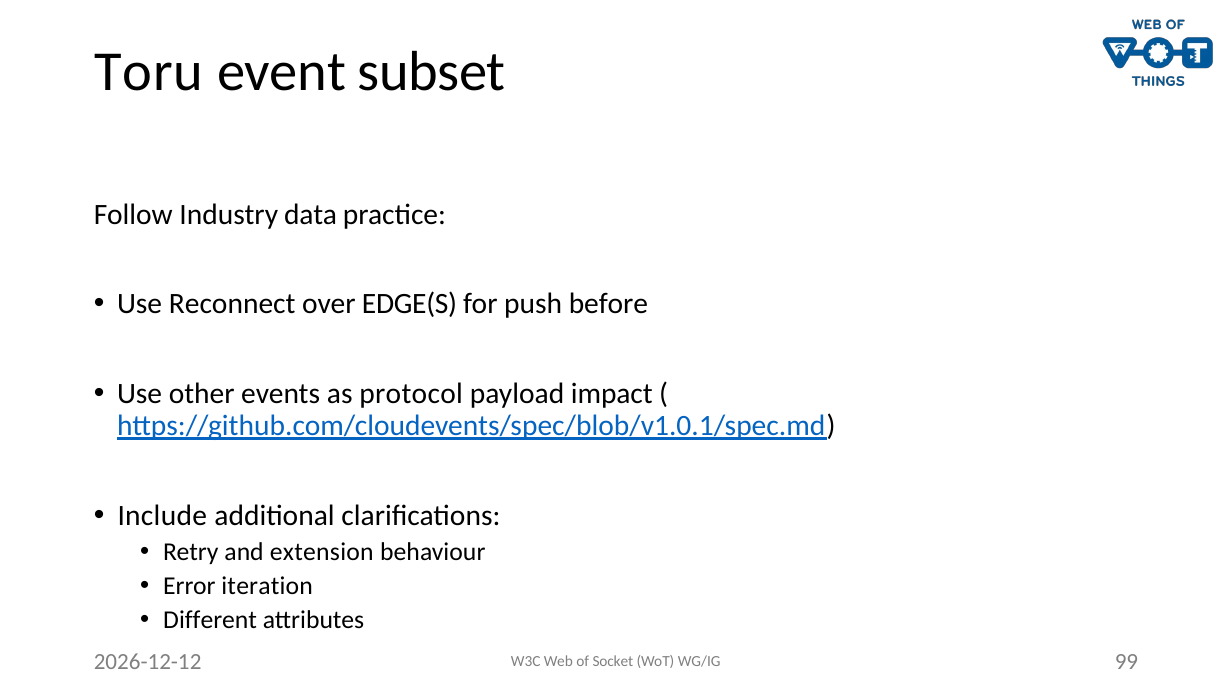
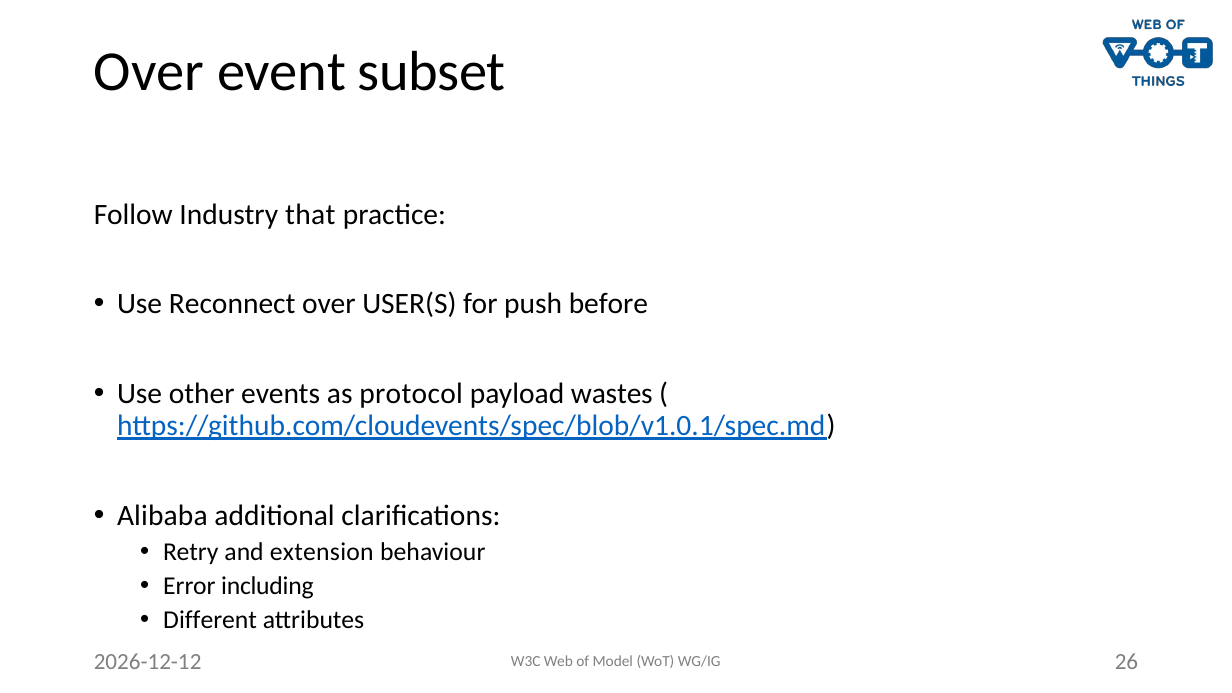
Toru: Toru -> Over (149, 72)
data: data -> that (310, 215)
EDGE(S: EDGE(S -> USER(S (409, 304)
impact: impact -> wastes (612, 394)
Include: Include -> Alibaba (162, 516)
iteration: iteration -> including (267, 586)
Socket: Socket -> Model (613, 662)
99: 99 -> 26 (1126, 662)
